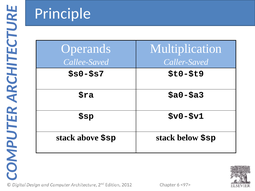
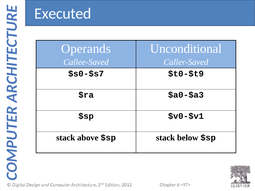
Principle: Principle -> Executed (63, 14)
Multiplication: Multiplication -> Unconditional (186, 49)
